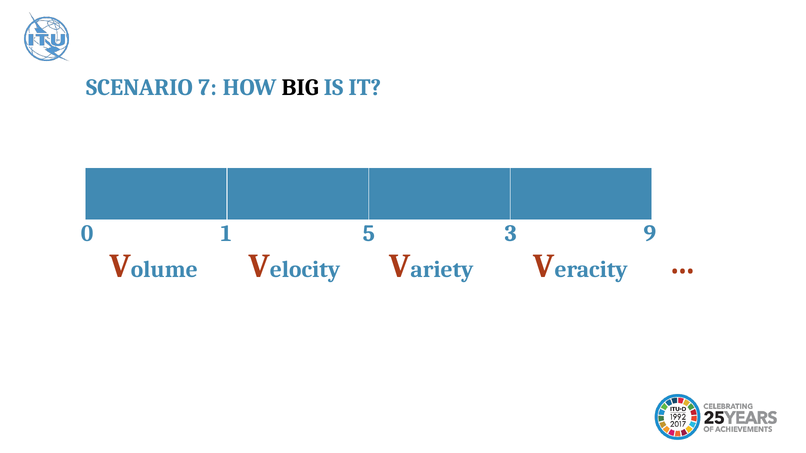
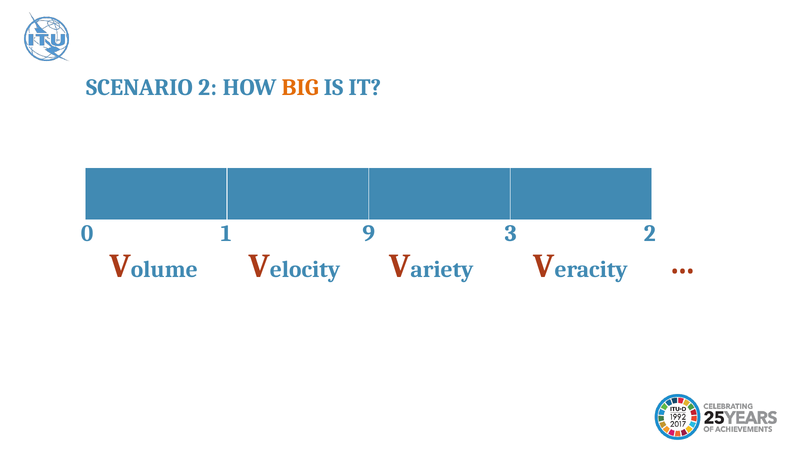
SCENARIO 7: 7 -> 2 (208, 88)
BIG colour: black -> orange (300, 88)
5: 5 -> 9 (369, 234)
3 9: 9 -> 2 (650, 234)
